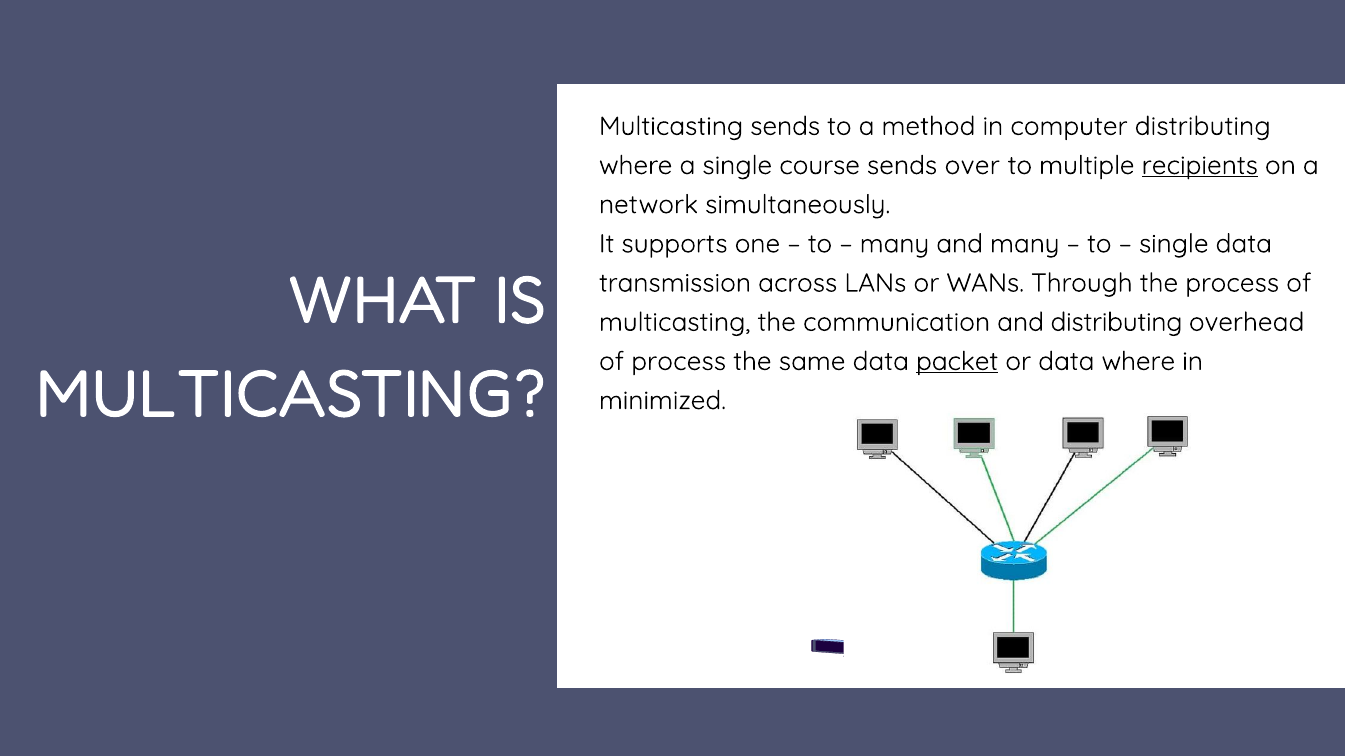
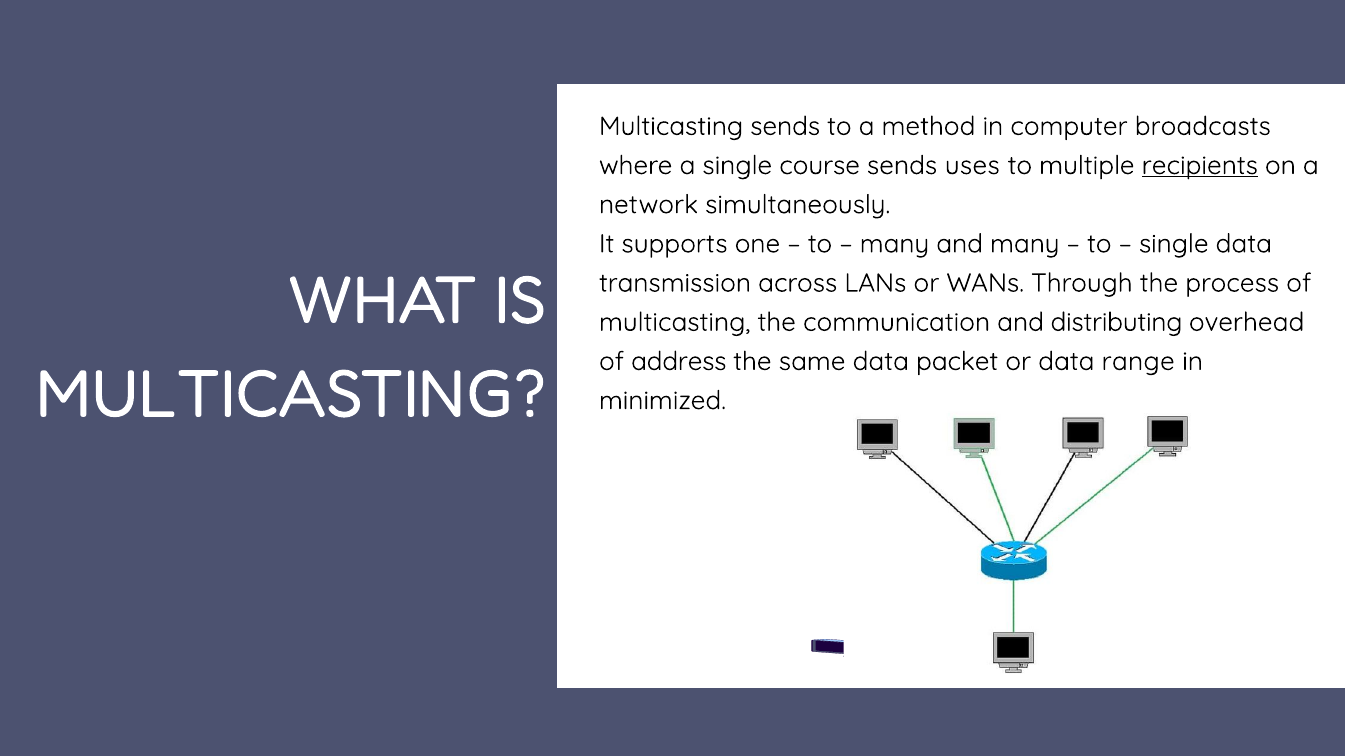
computer distributing: distributing -> broadcasts (1203, 126)
over: over -> uses (972, 166)
of process: process -> address (679, 362)
packet underline: present -> none (957, 362)
data where: where -> range (1138, 362)
